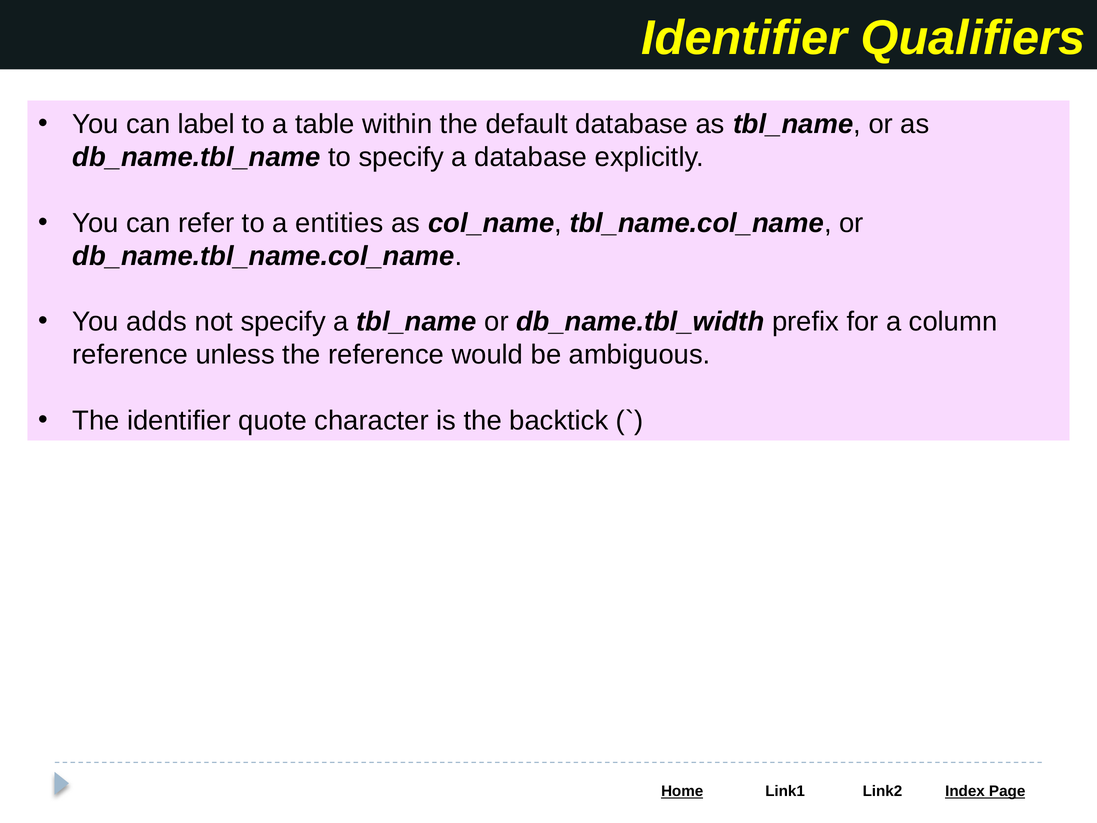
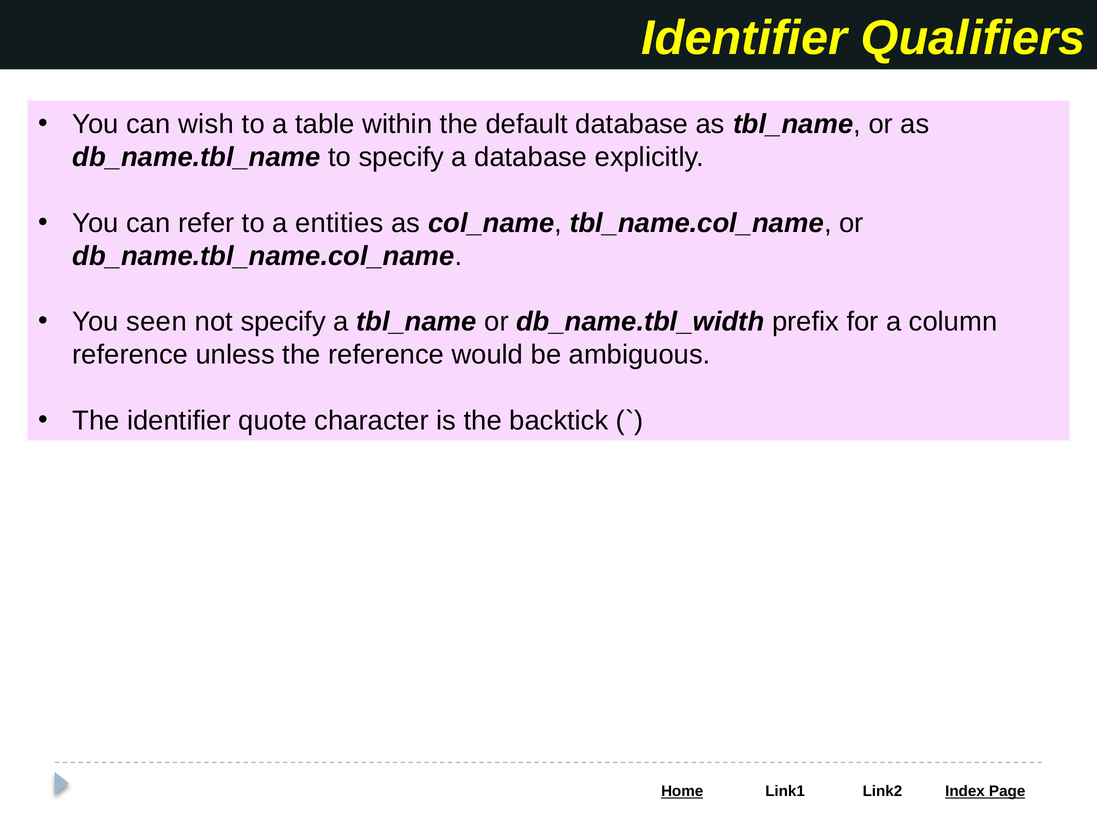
label: label -> wish (206, 124)
adds: adds -> seen (157, 322)
